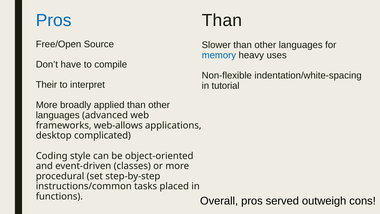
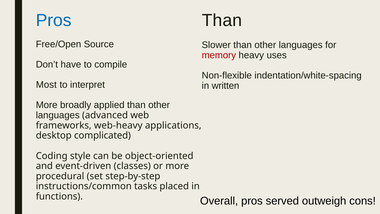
memory colour: blue -> red (219, 55)
Their: Their -> Most (46, 85)
tutorial: tutorial -> written (226, 86)
web-allows: web-allows -> web-heavy (118, 125)
